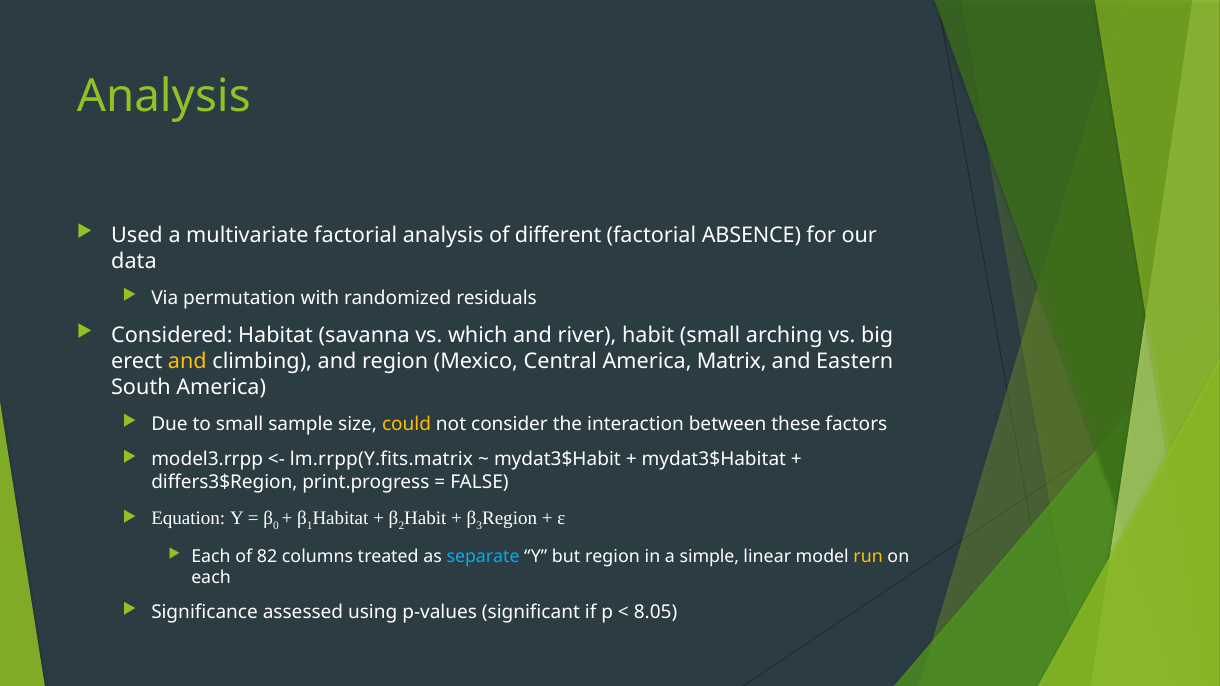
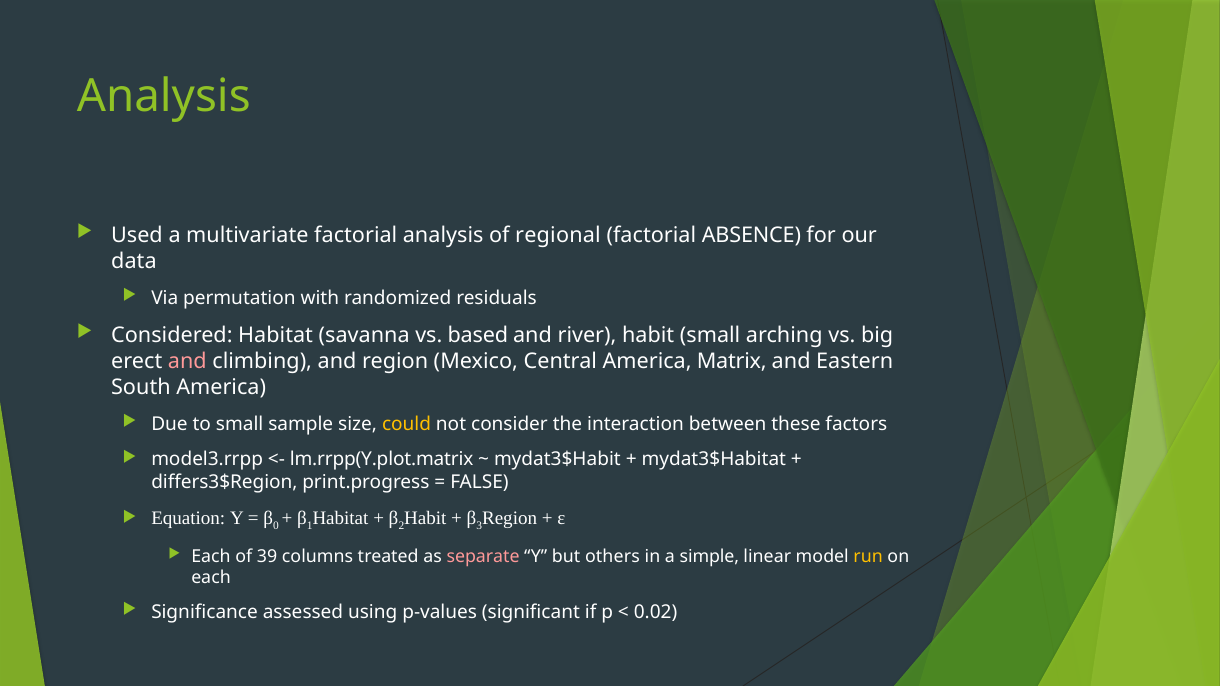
different: different -> regional (558, 235)
which: which -> based (478, 335)
and colour: yellow -> pink (187, 361)
lm.rrpp(Y.fits.matrix: lm.rrpp(Y.fits.matrix -> lm.rrpp(Y.plot.matrix (382, 460)
82: 82 -> 39 (267, 556)
separate colour: light blue -> pink (483, 556)
but region: region -> others (612, 556)
8.05: 8.05 -> 0.02 (656, 613)
